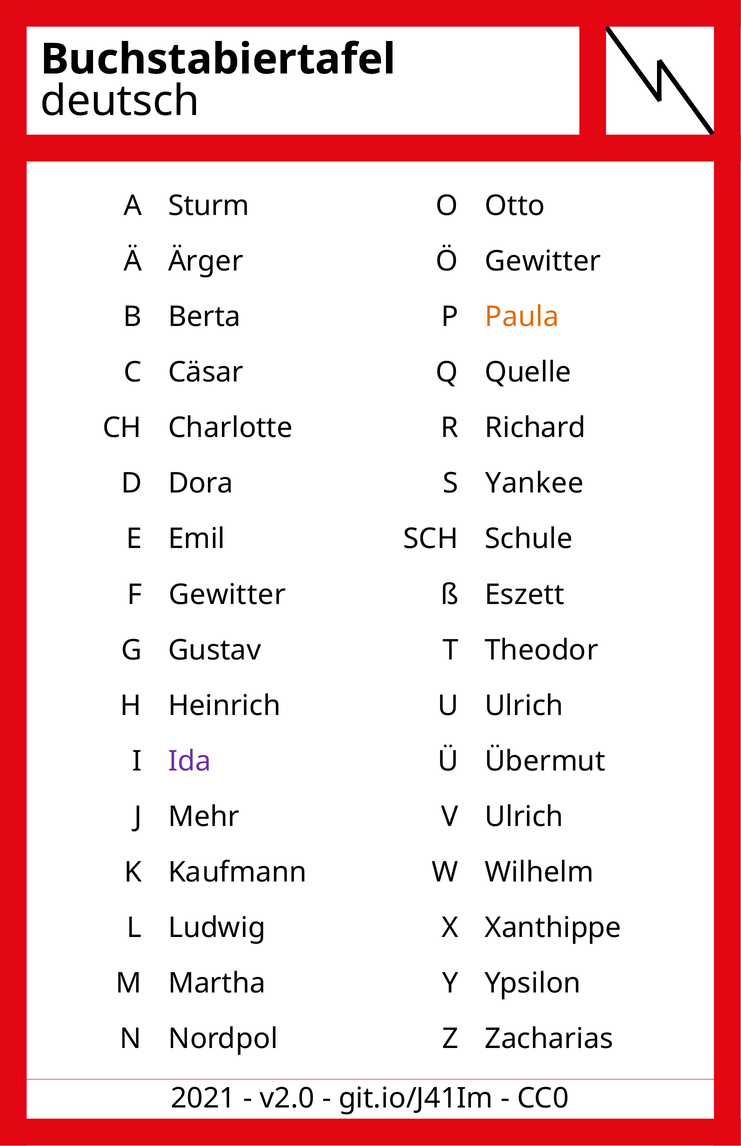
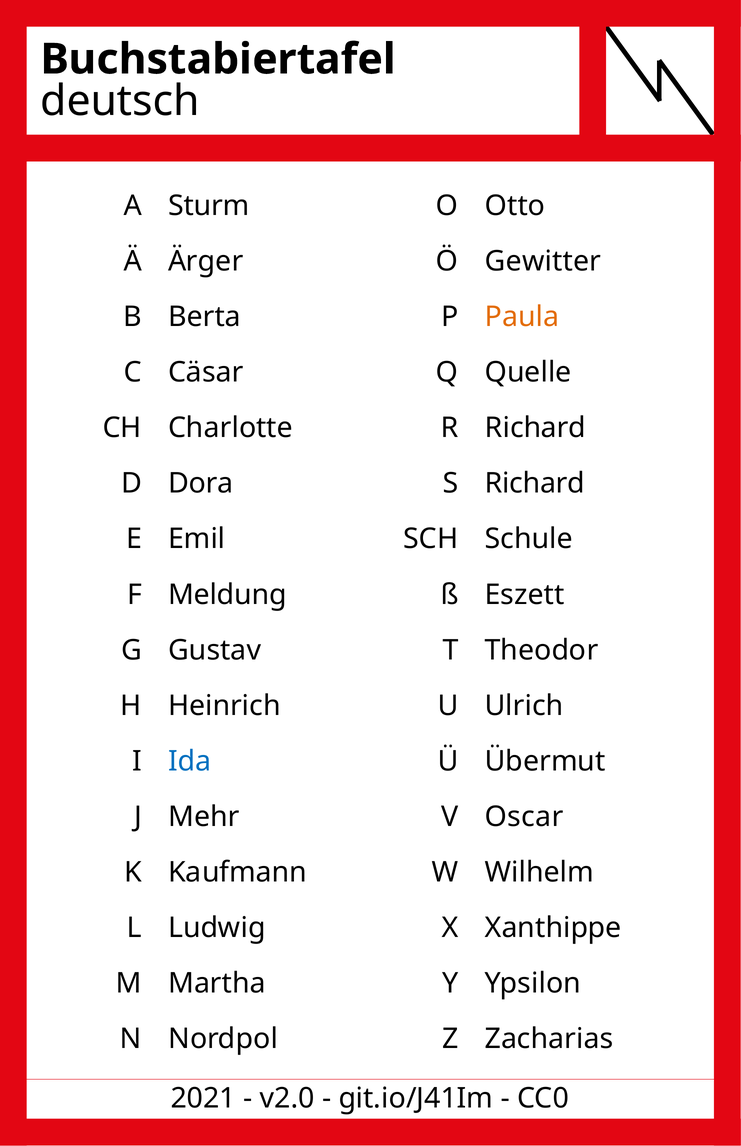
S Yankee: Yankee -> Richard (535, 483)
F Gewitter: Gewitter -> Meldung (227, 594)
Ida colour: purple -> blue (190, 761)
V Ulrich: Ulrich -> Oscar (524, 816)
